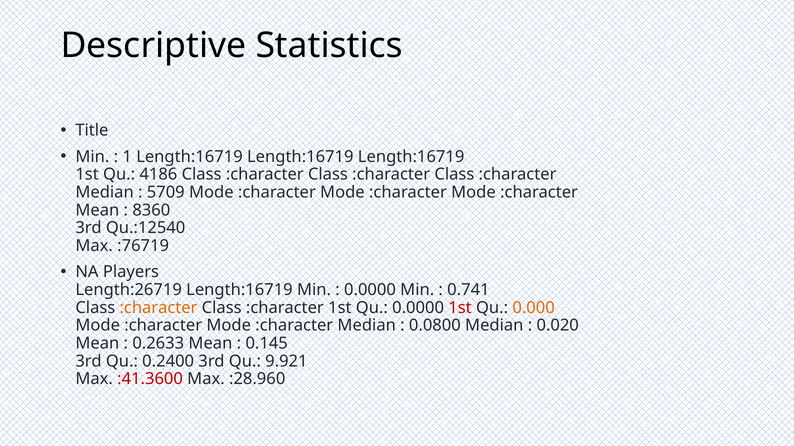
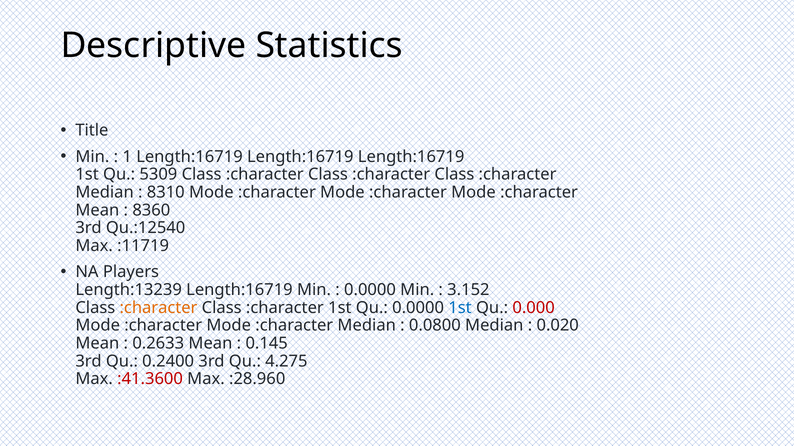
4186: 4186 -> 5309 (158, 175)
5709: 5709 -> 8310 (166, 193)
:76719: :76719 -> :11719 (143, 246)
Length:26719: Length:26719 -> Length:13239 (129, 290)
0.741: 0.741 -> 3.152 (468, 290)
1st colour: red -> blue (460, 308)
0.000 colour: orange -> red (534, 308)
9.921: 9.921 -> 4.275 (286, 362)
